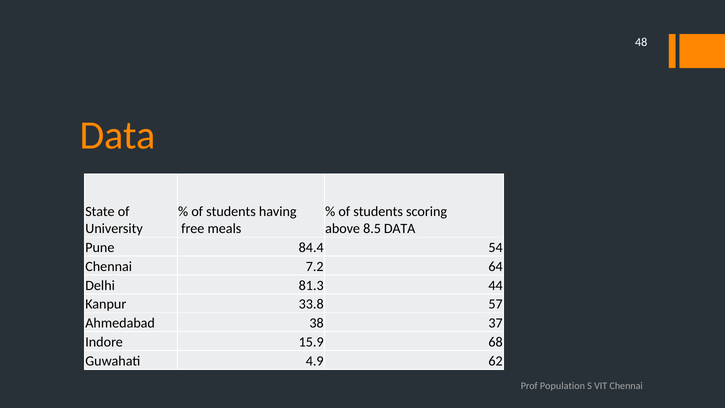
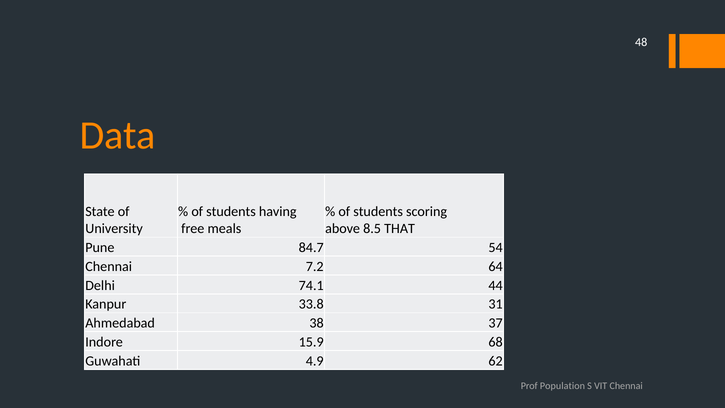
8.5 DATA: DATA -> THAT (400, 229)
84.4: 84.4 -> 84.7 (311, 248)
81.3: 81.3 -> 74.1 (311, 285)
57: 57 -> 31 (496, 304)
